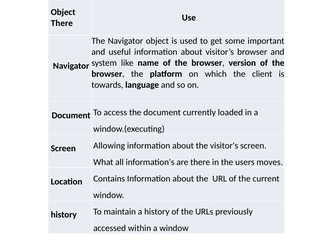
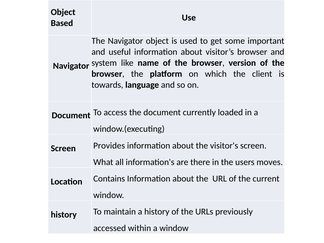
There: There -> Based (62, 23)
Allowing: Allowing -> Provides (109, 146)
